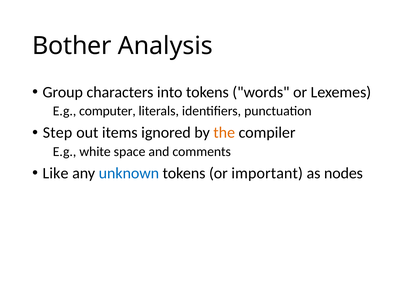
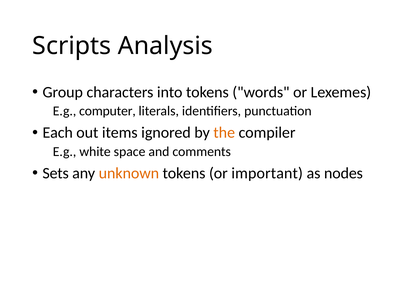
Bother: Bother -> Scripts (72, 46)
Step: Step -> Each (58, 133)
Like: Like -> Sets (56, 173)
unknown colour: blue -> orange (129, 173)
